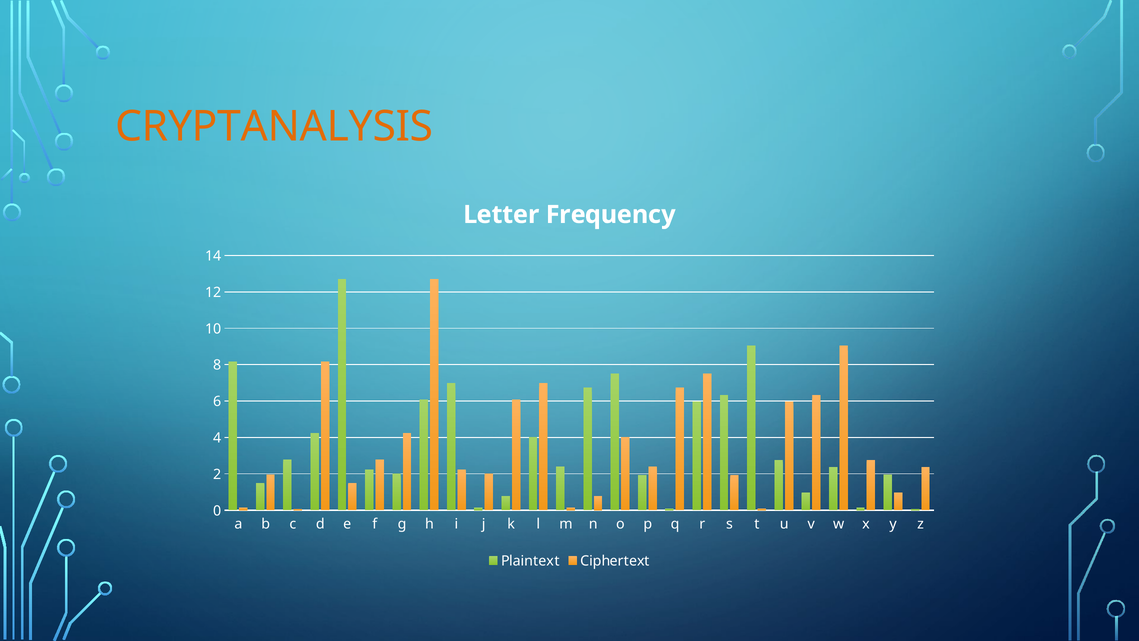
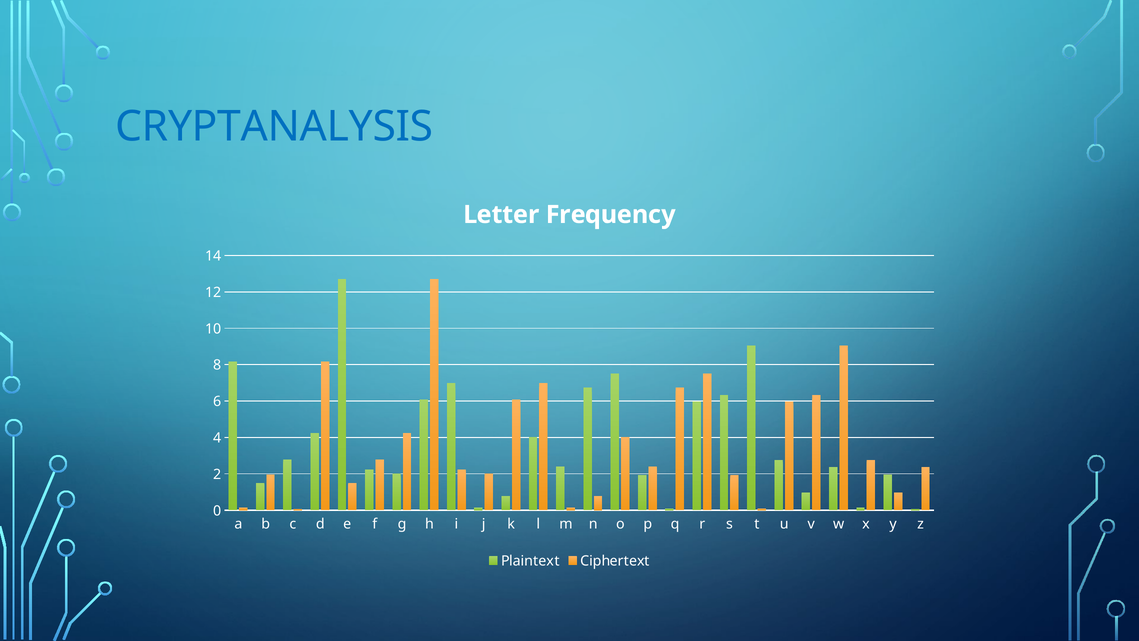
CRYPTANALYSIS colour: orange -> blue (274, 127)
